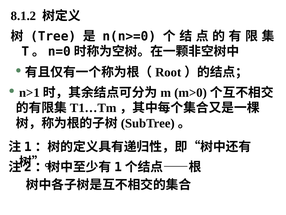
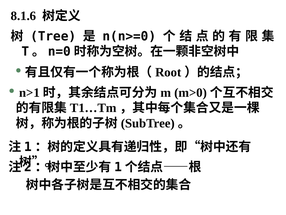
8.1.2: 8.1.2 -> 8.1.6 (23, 16)
